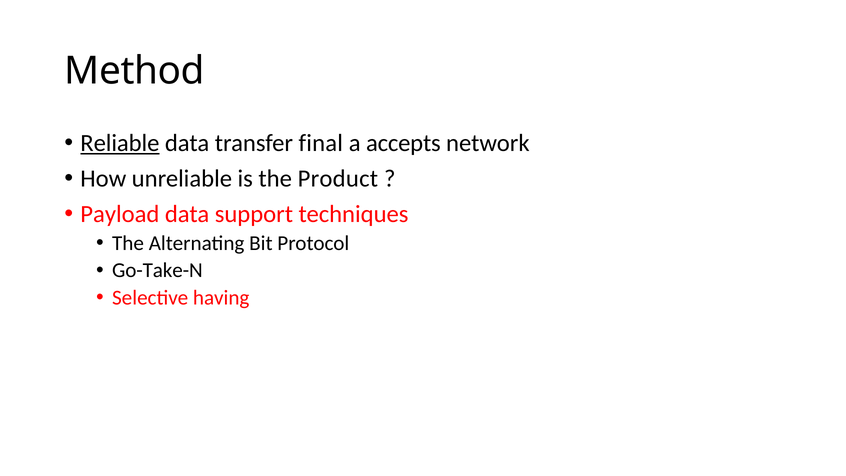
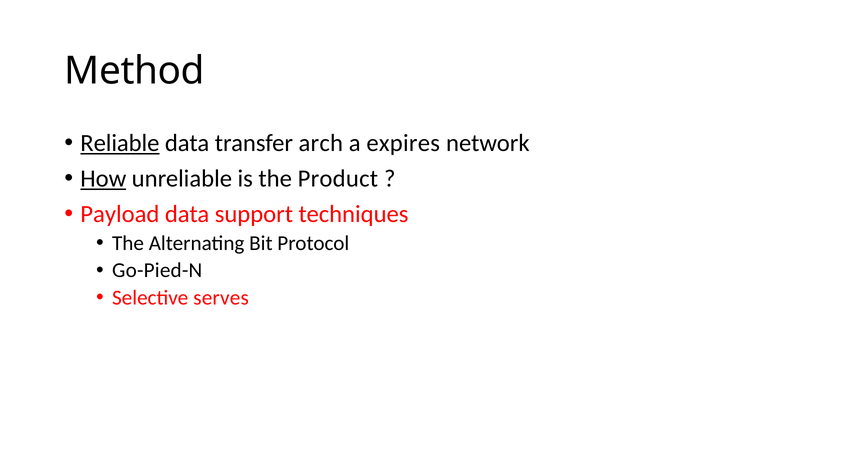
final: final -> arch (321, 143)
accepts: accepts -> expires (403, 143)
How underline: none -> present (103, 179)
Go-Take-N: Go-Take-N -> Go-Pied-N (157, 270)
having: having -> serves (221, 298)
